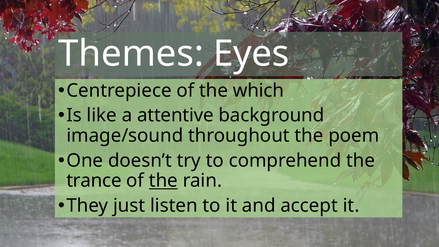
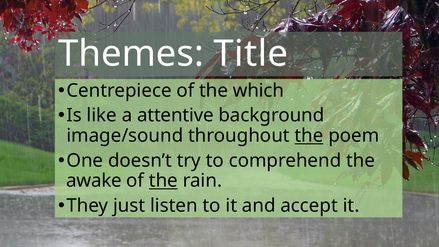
Eyes: Eyes -> Title (251, 54)
the underline: none -> present (309, 136)
trance: trance -> awake (94, 181)
